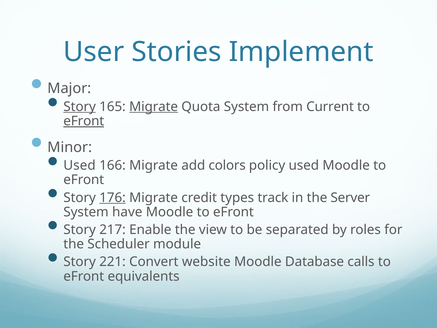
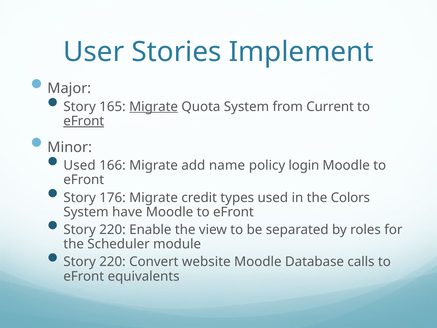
Story underline: present -> none (80, 107)
colors: colors -> name (227, 165)
policy used: used -> login (304, 165)
176 underline: present -> none (112, 197)
types track: track -> used (273, 197)
Server: Server -> Colors (350, 197)
217: 217 -> 220 (112, 230)
221: 221 -> 220 (112, 262)
